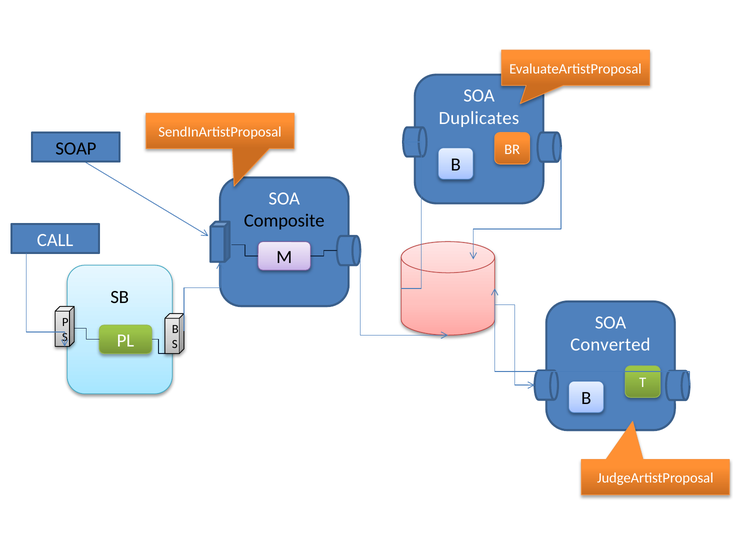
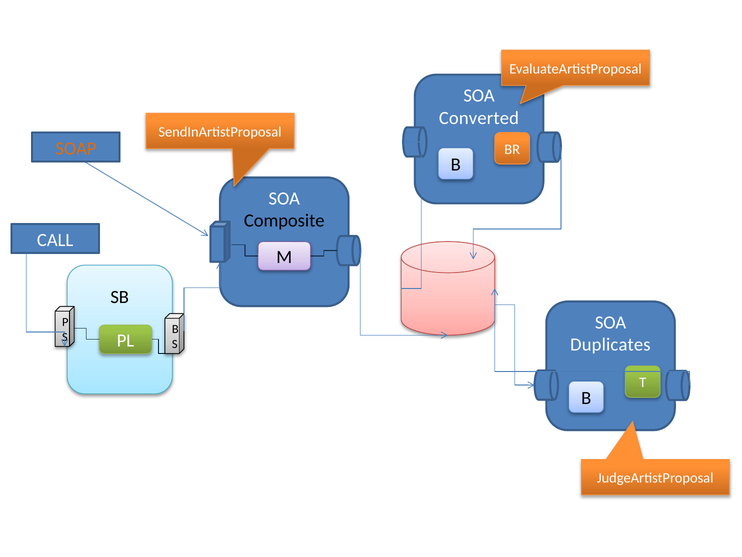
Duplicates: Duplicates -> Converted (479, 118)
SOAP colour: black -> orange (76, 148)
Converted: Converted -> Duplicates (610, 345)
